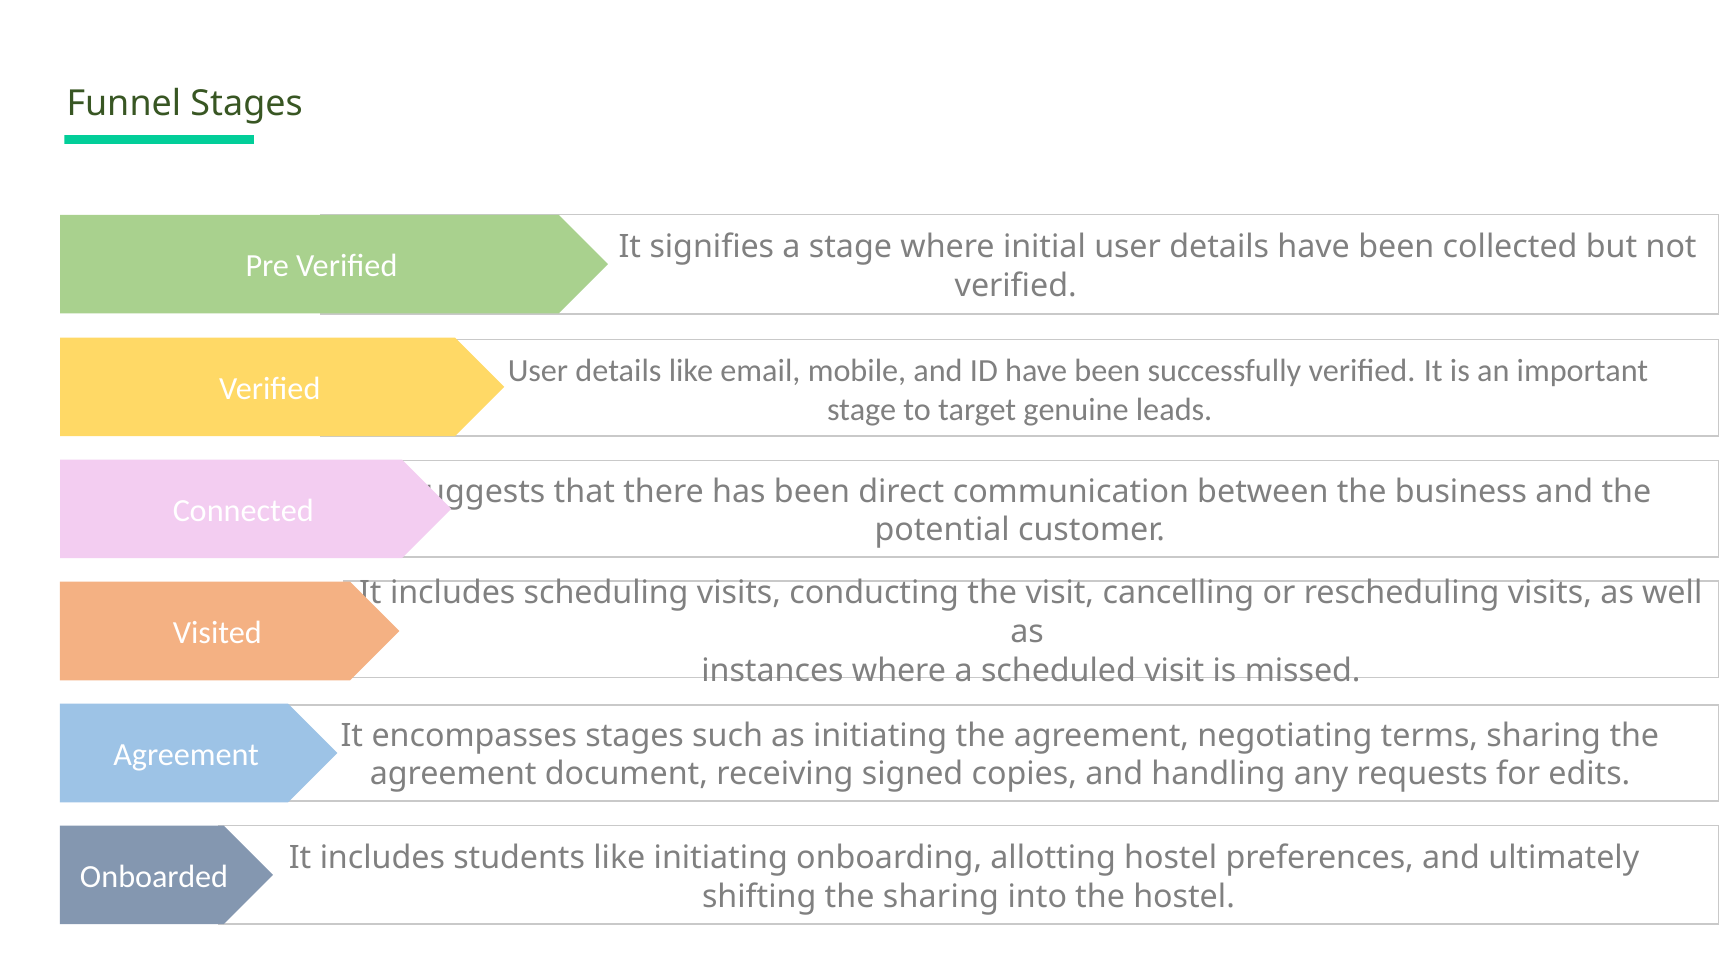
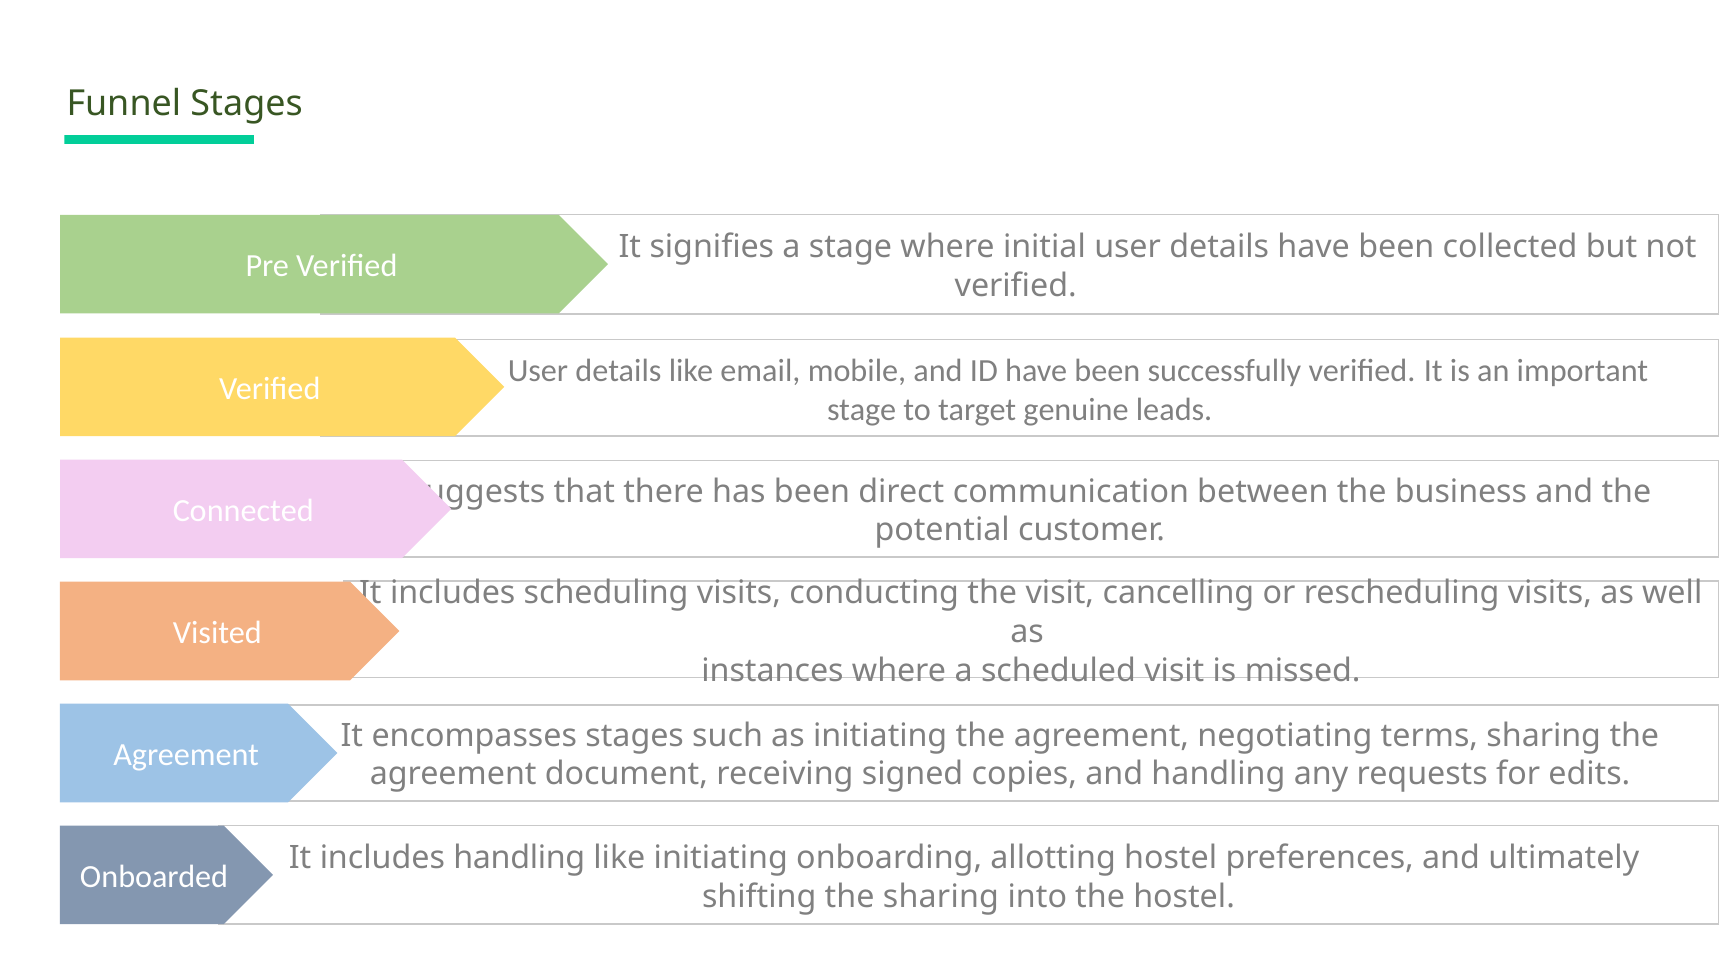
includes students: students -> handling (519, 858)
